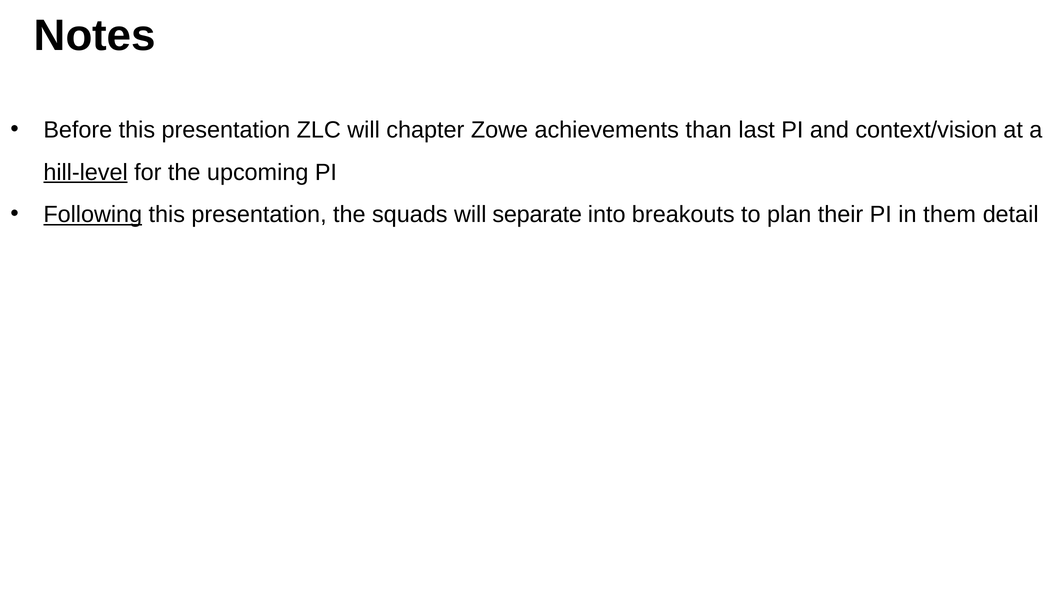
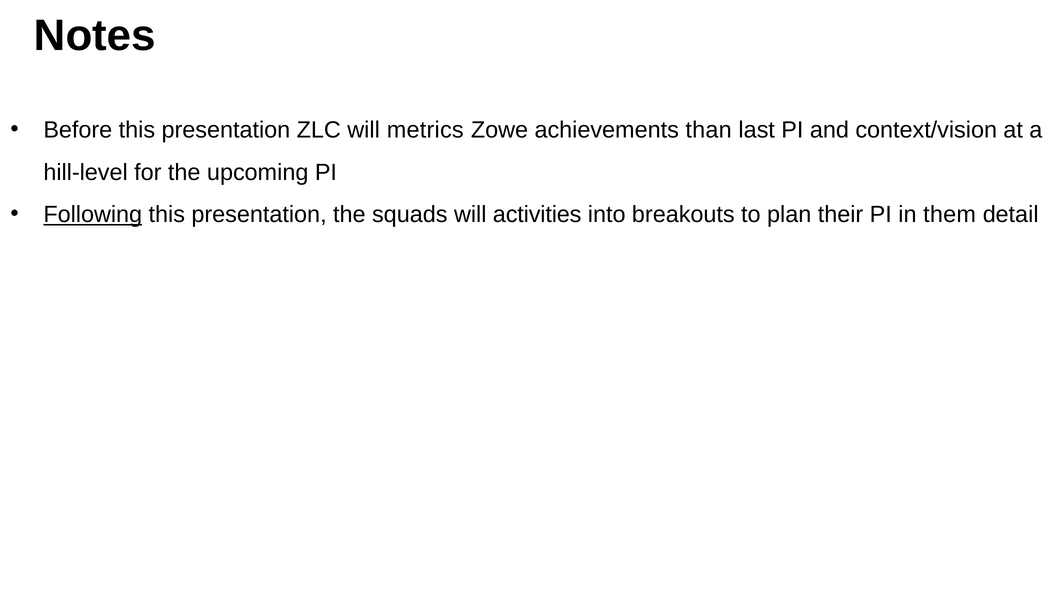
chapter: chapter -> metrics (425, 130)
hill-level underline: present -> none (86, 172)
separate: separate -> activities (537, 214)
